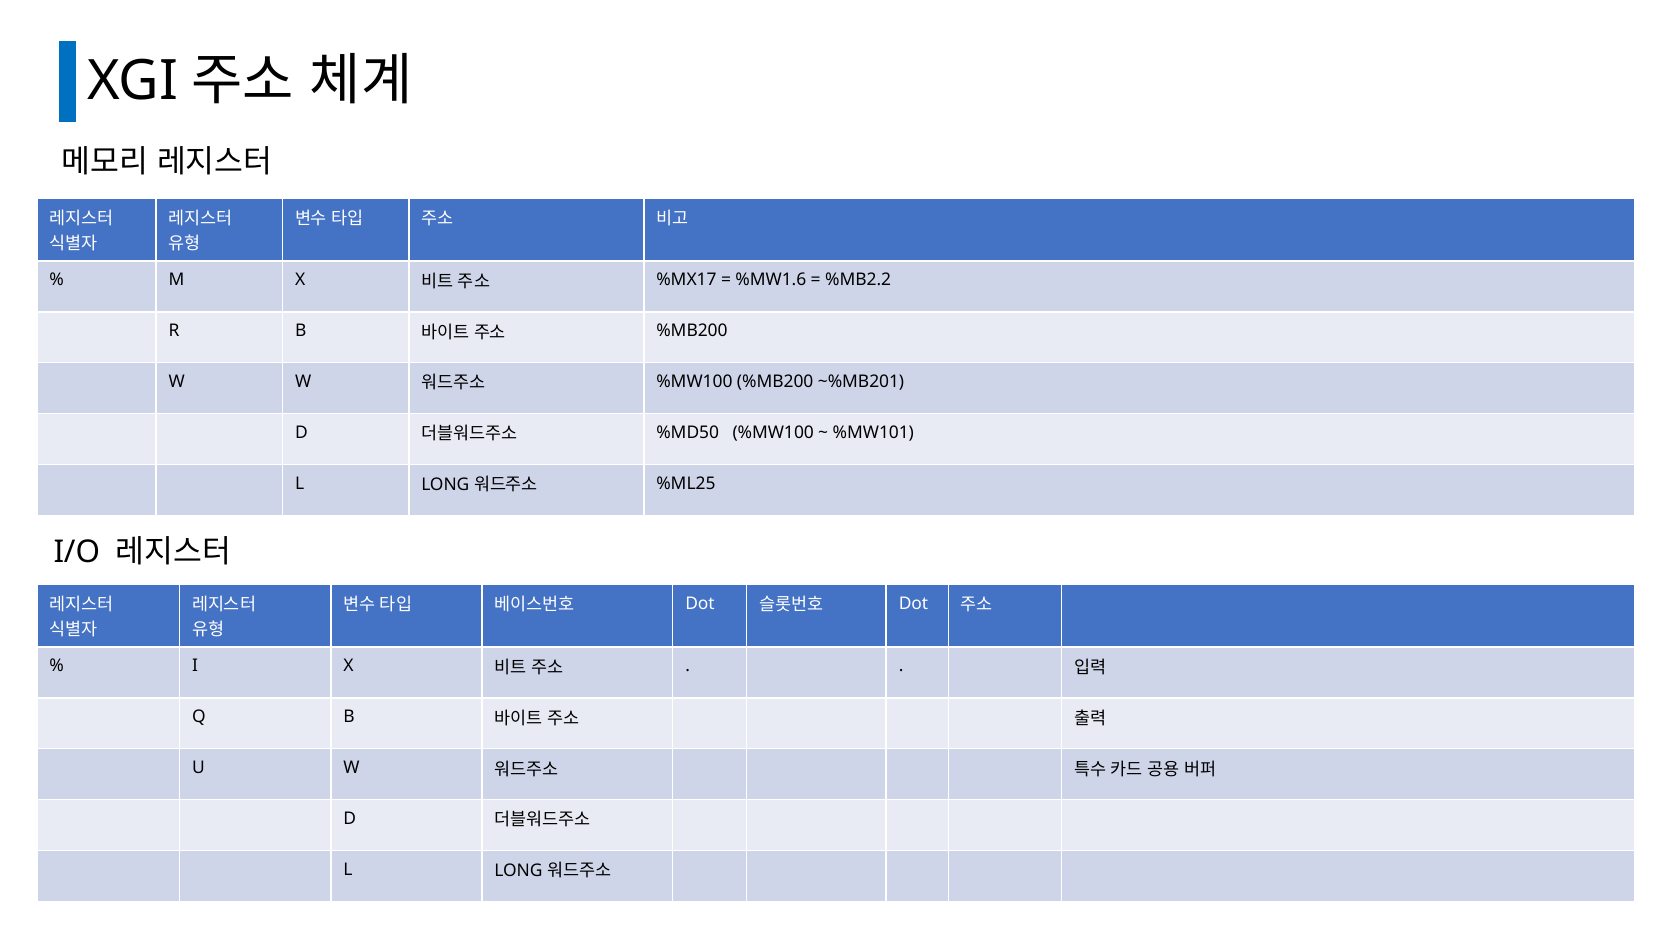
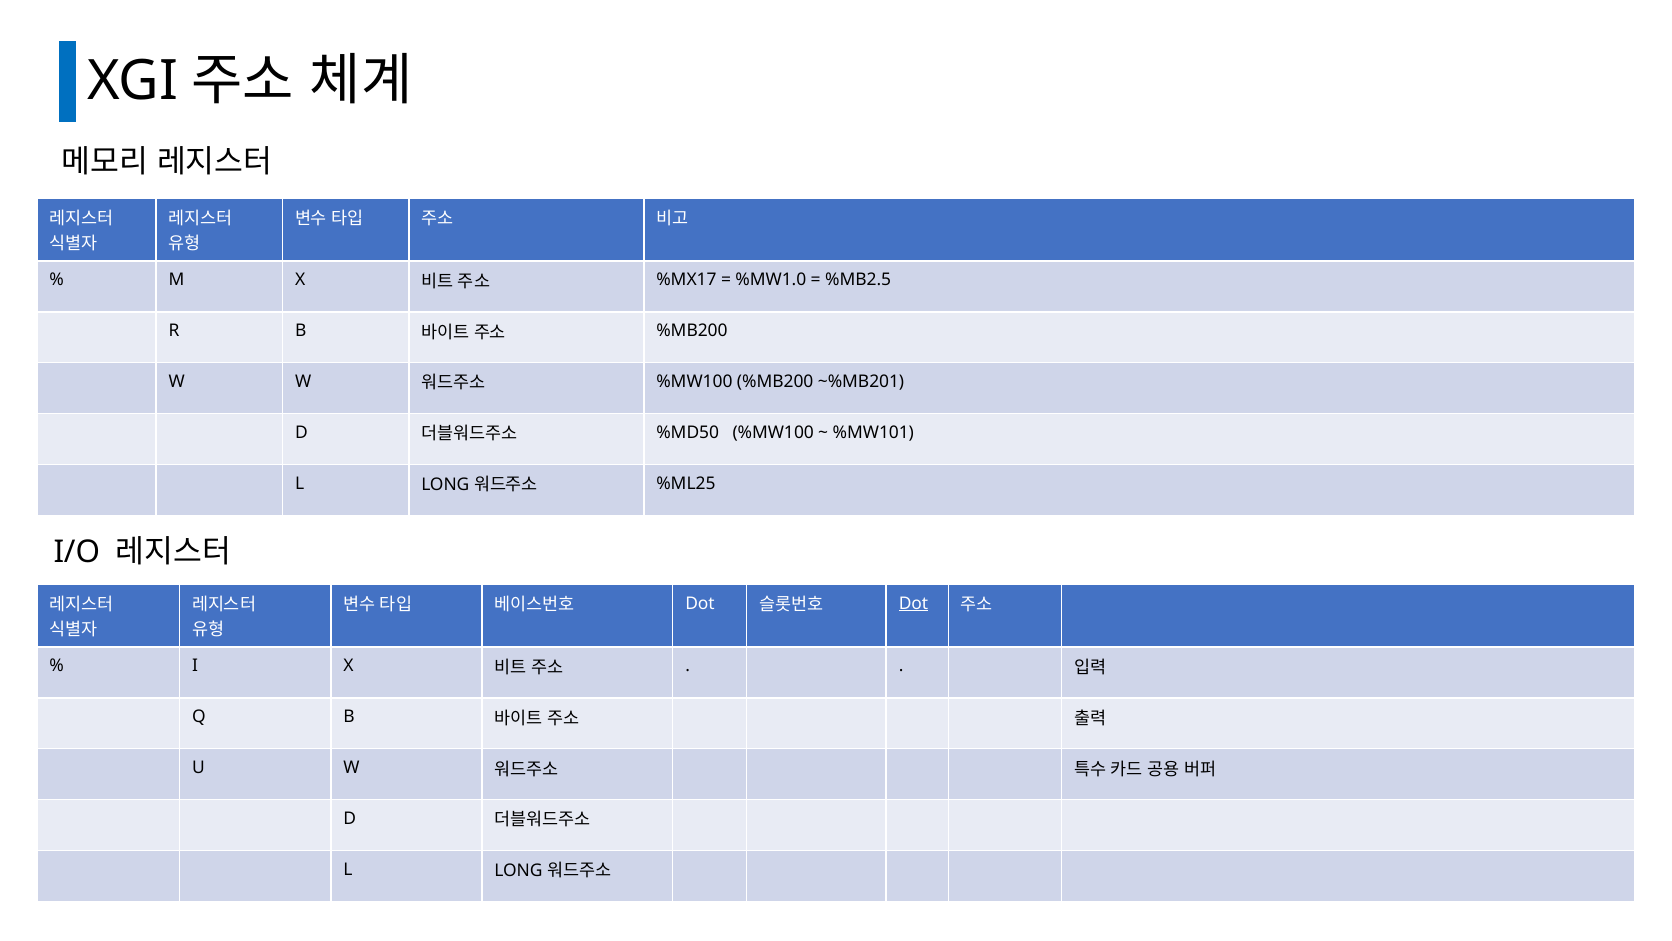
%MW1.6: %MW1.6 -> %MW1.0 (771, 280)
%MB2.2: %MB2.2 -> %MB2.5 (858, 280)
Dot underline: none -> present (913, 603)
